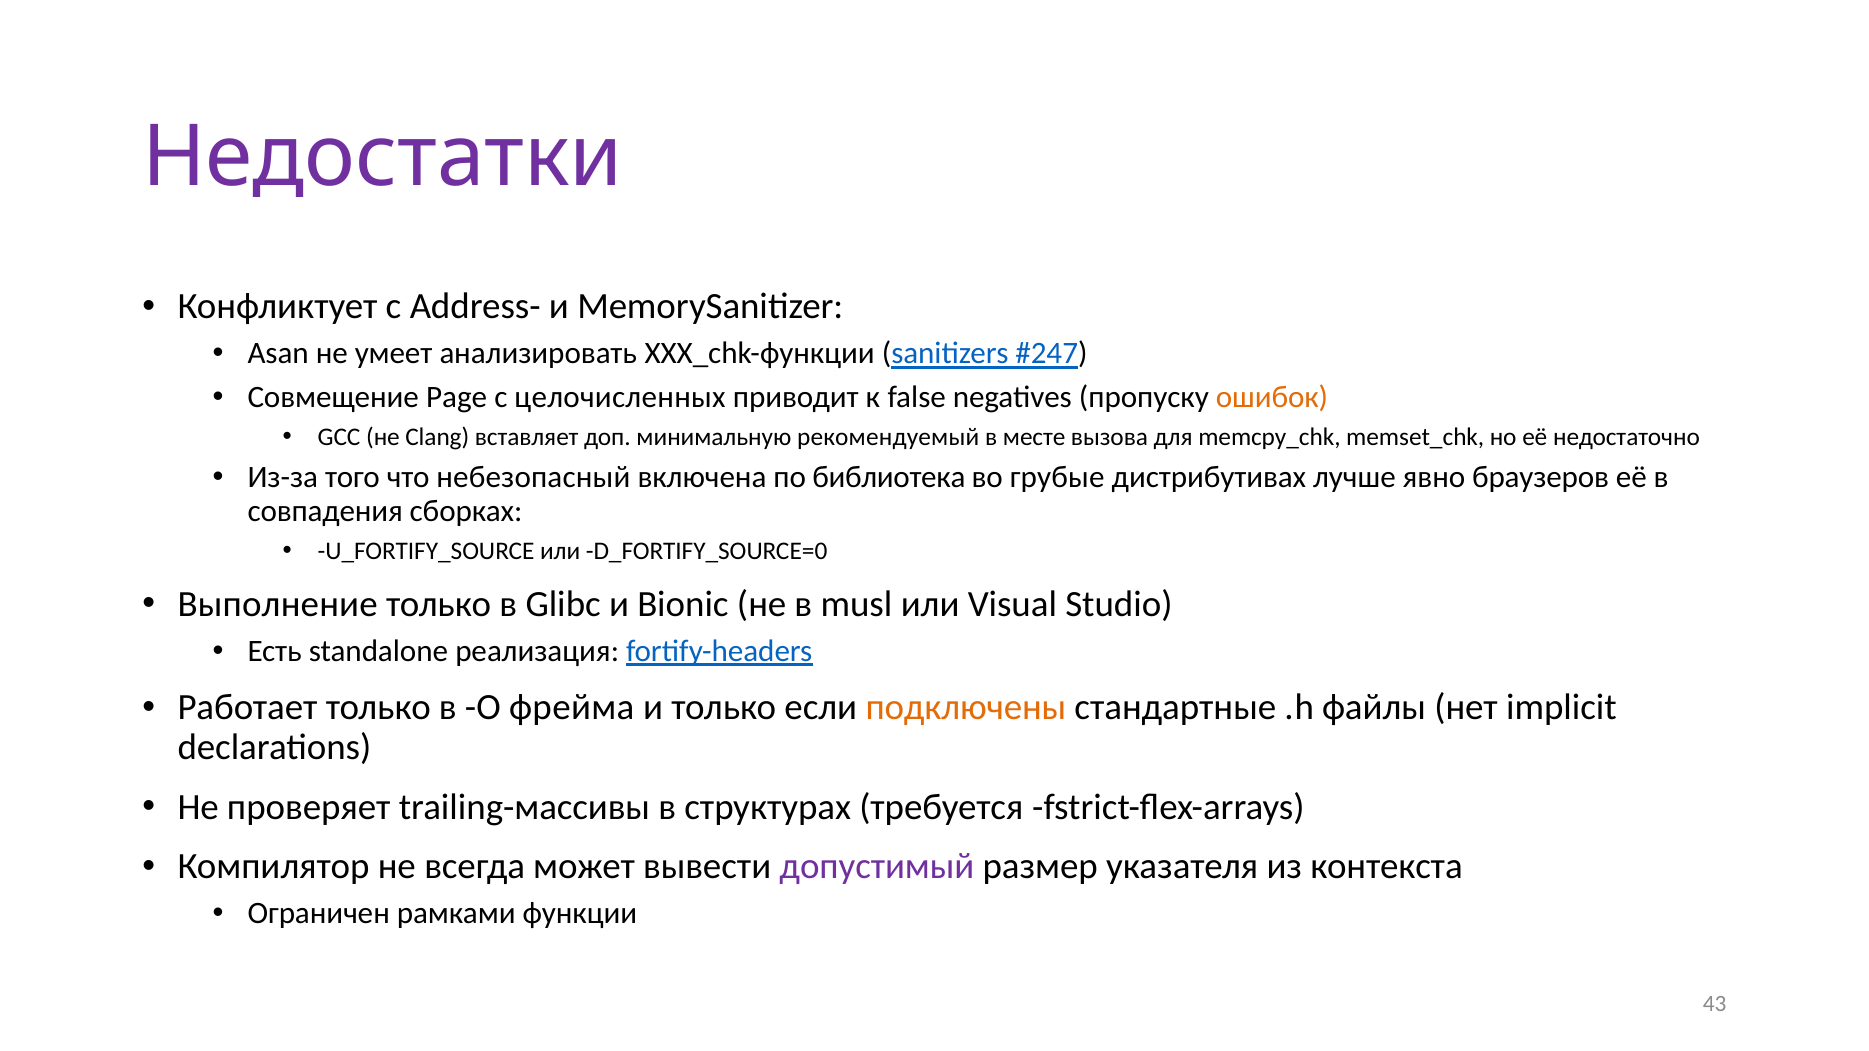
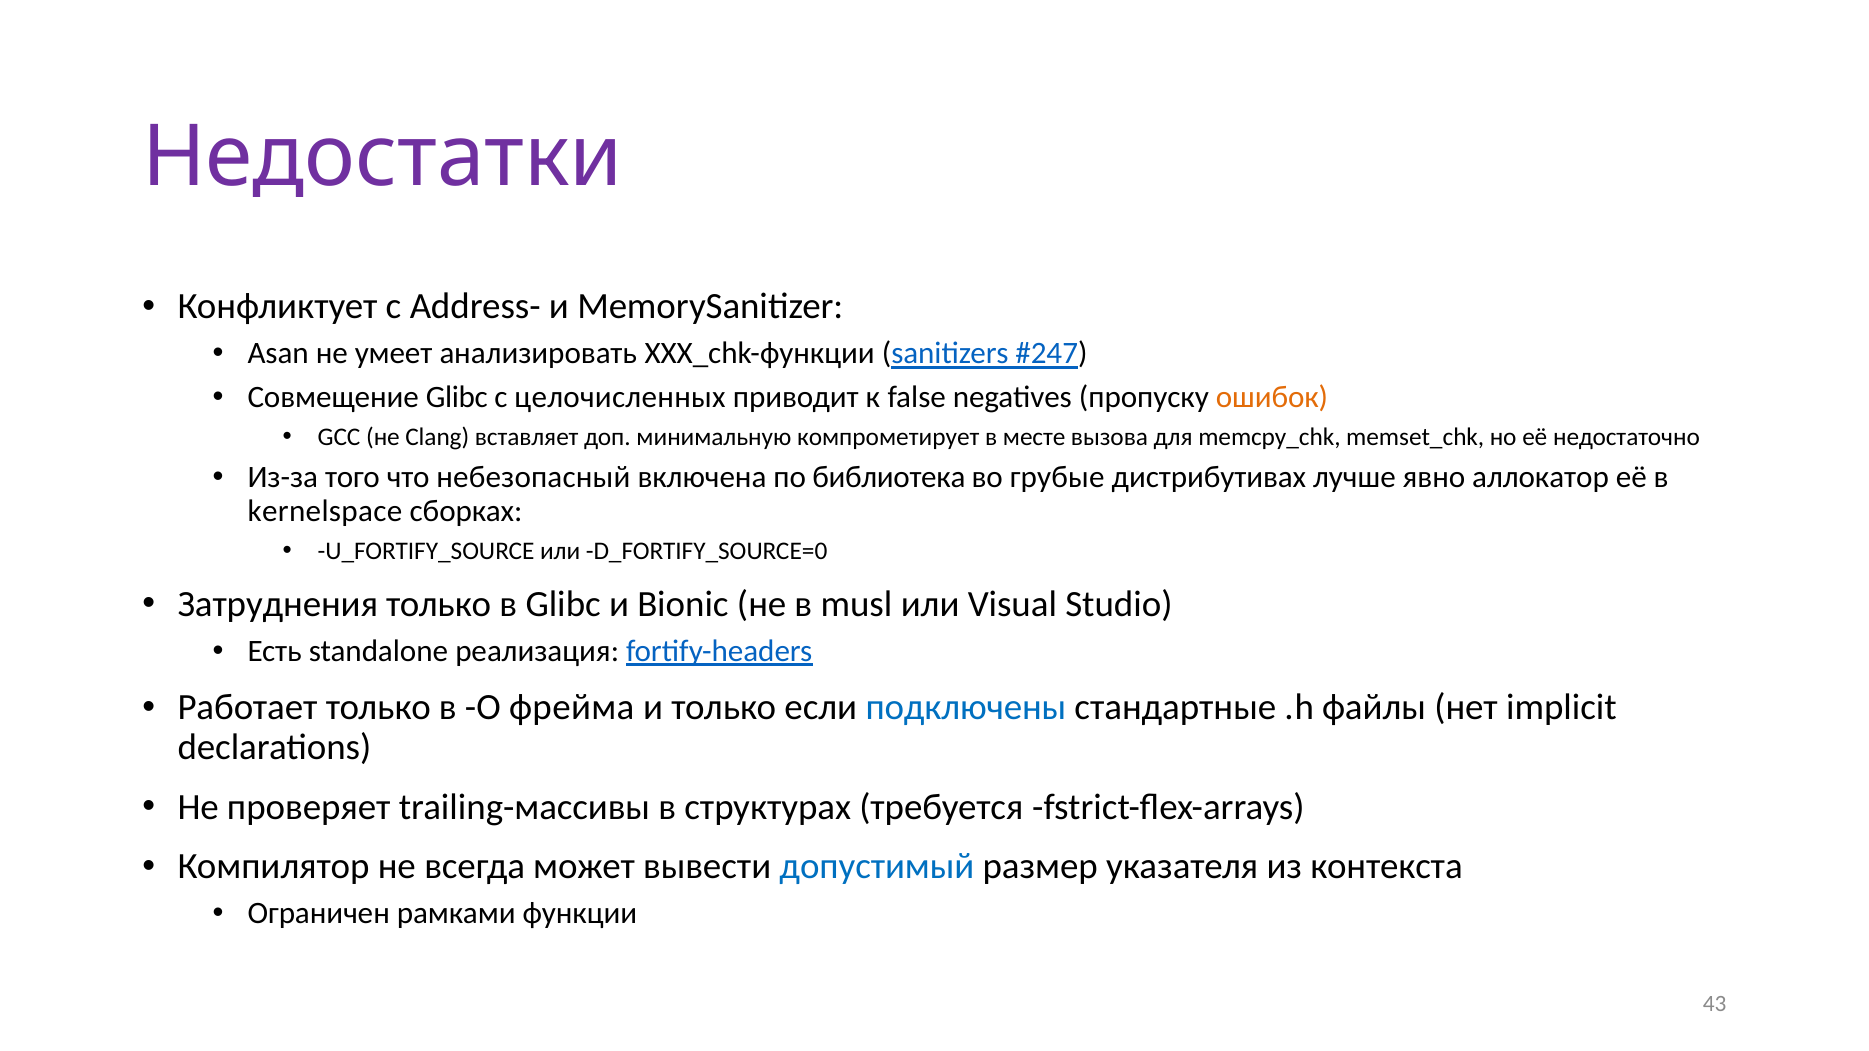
Совмещение Page: Page -> Glibc (457, 397)
рекомендуемый: рекомендуемый -> компрометирует (888, 437)
браузеров: браузеров -> аллокатор (1541, 478)
совпадения: совпадения -> kernelspace (325, 511)
Выполнение: Выполнение -> Затруднения (278, 604)
подключены colour: orange -> blue (966, 708)
допустимый colour: purple -> blue (877, 867)
